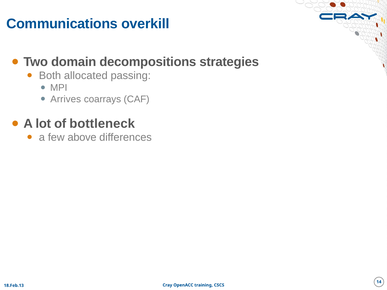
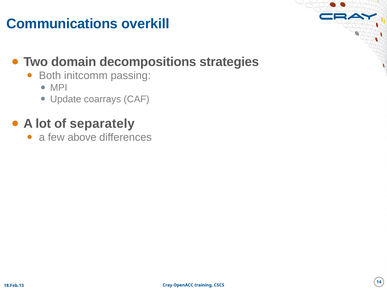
allocated: allocated -> initcomm (86, 76)
Arrives: Arrives -> Update (66, 99)
bottleneck: bottleneck -> separately (102, 124)
